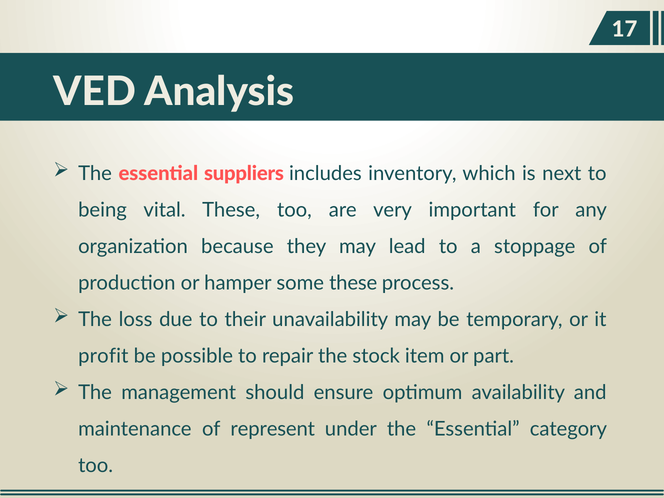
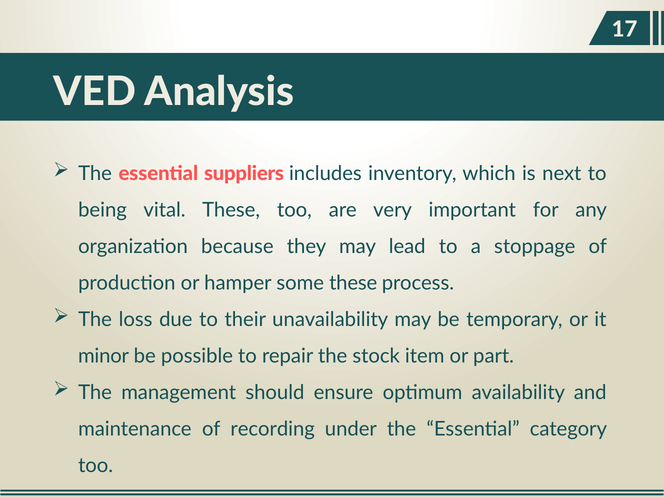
profit: profit -> minor (103, 356)
represent: represent -> recording (273, 429)
